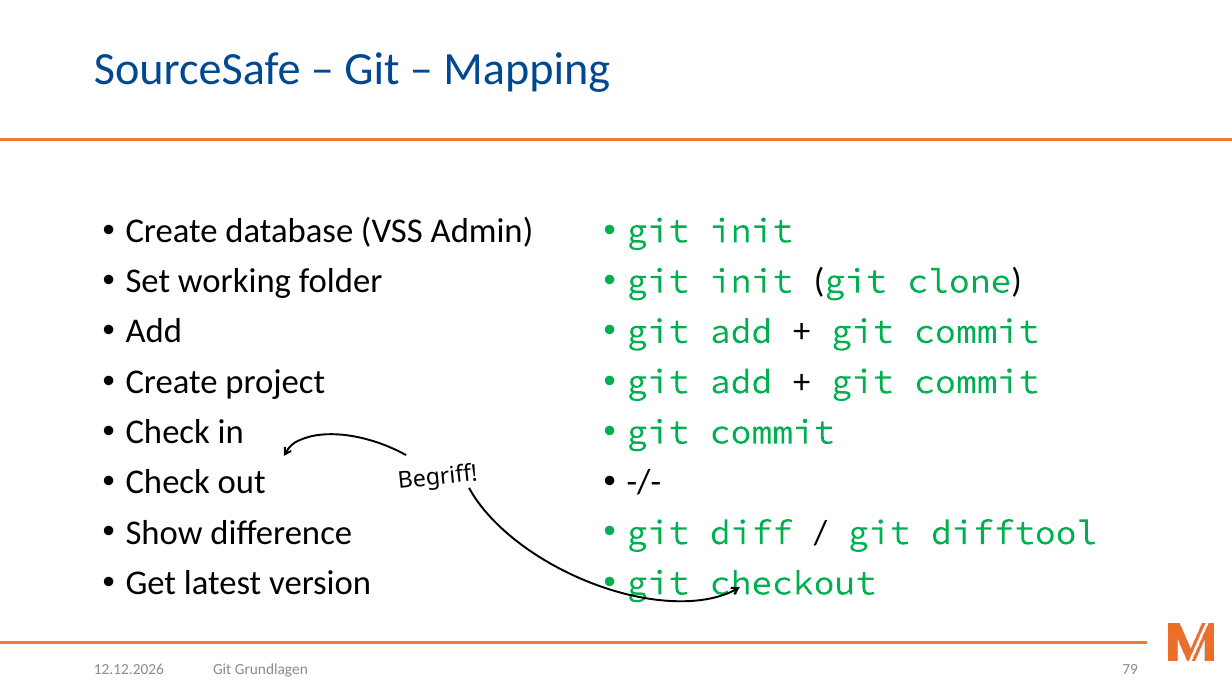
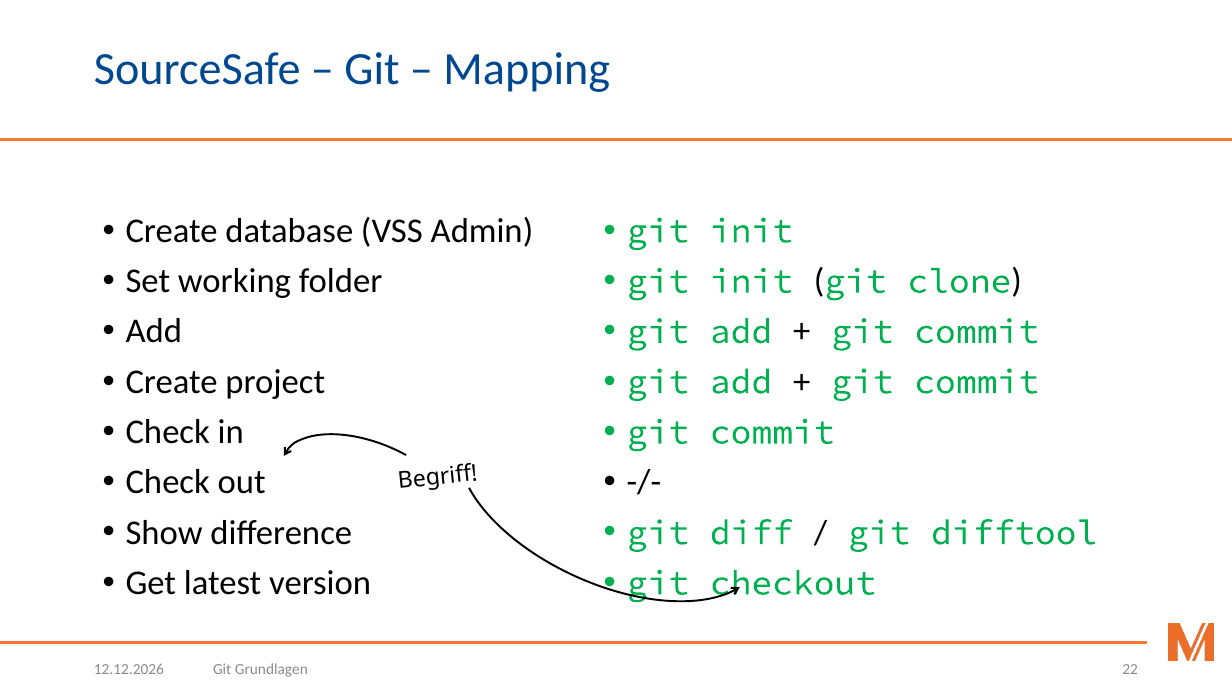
79: 79 -> 22 (1130, 669)
